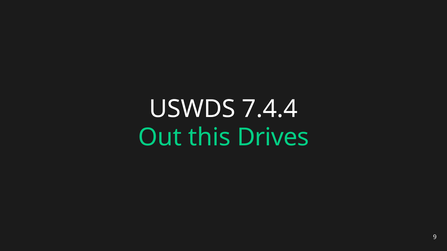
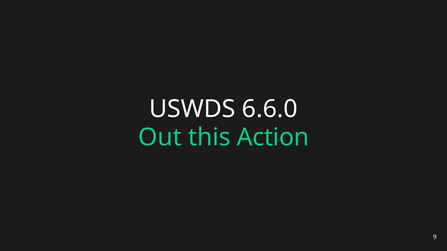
7.4.4: 7.4.4 -> 6.6.0 (270, 109)
Drives: Drives -> Action (273, 137)
